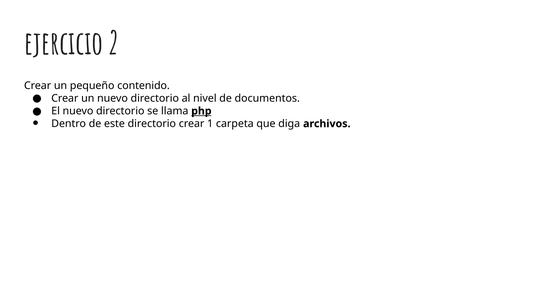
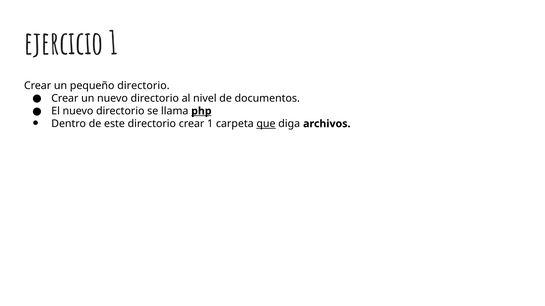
ejercicio 2: 2 -> 1 (113, 44)
pequeño contenido: contenido -> directorio (143, 86)
que underline: none -> present (266, 124)
